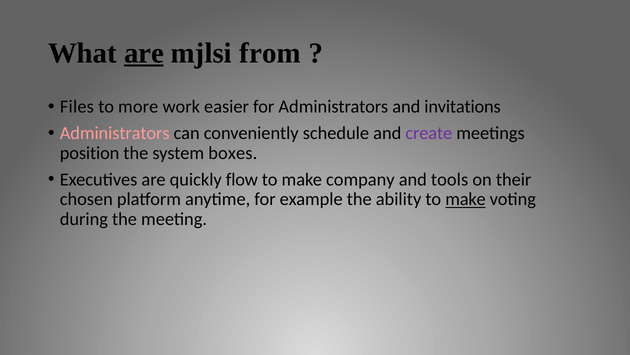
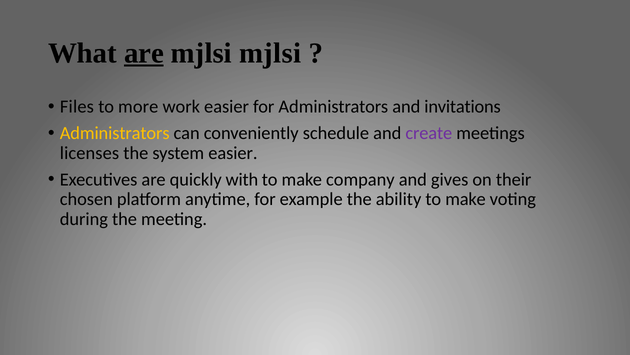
mjlsi from: from -> mjlsi (270, 53)
Administrators colour: pink -> yellow (115, 133)
position: position -> licenses (89, 153)
system boxes: boxes -> easier (233, 153)
flow: flow -> with (242, 179)
tools: tools -> gives (450, 179)
make underline: present -> none (466, 199)
